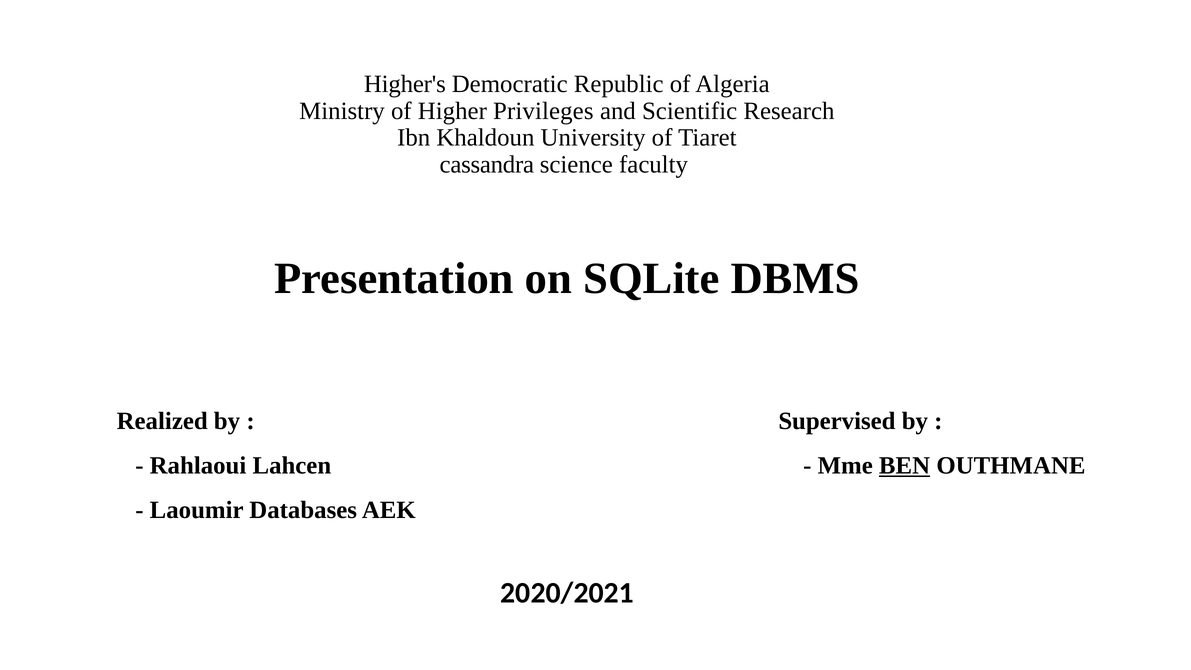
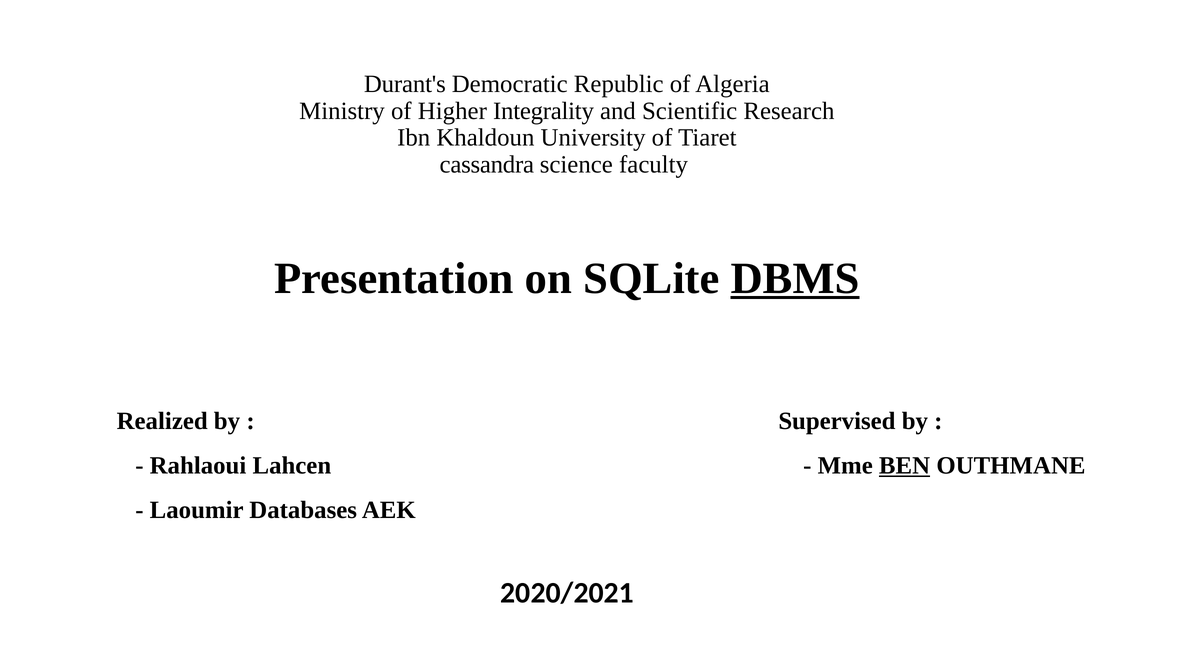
Higher's: Higher's -> Durant's (405, 84)
Privileges: Privileges -> Integrality (543, 111)
DBMS underline: none -> present (795, 278)
